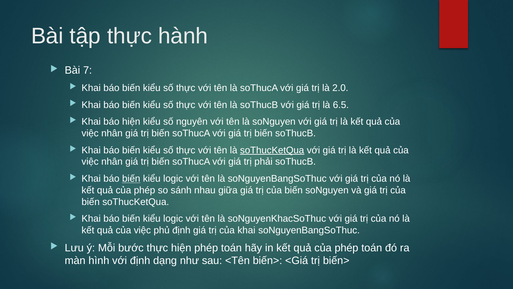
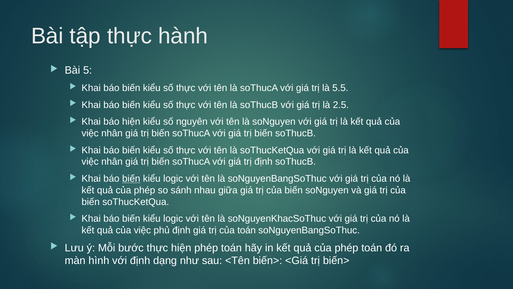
7: 7 -> 5 (88, 70)
2.0: 2.0 -> 5.5 (340, 88)
6.5: 6.5 -> 2.5 (341, 105)
soThucKetQua underline: present -> none (272, 150)
trị phải: phải -> định (263, 162)
của khai: khai -> toán (247, 230)
